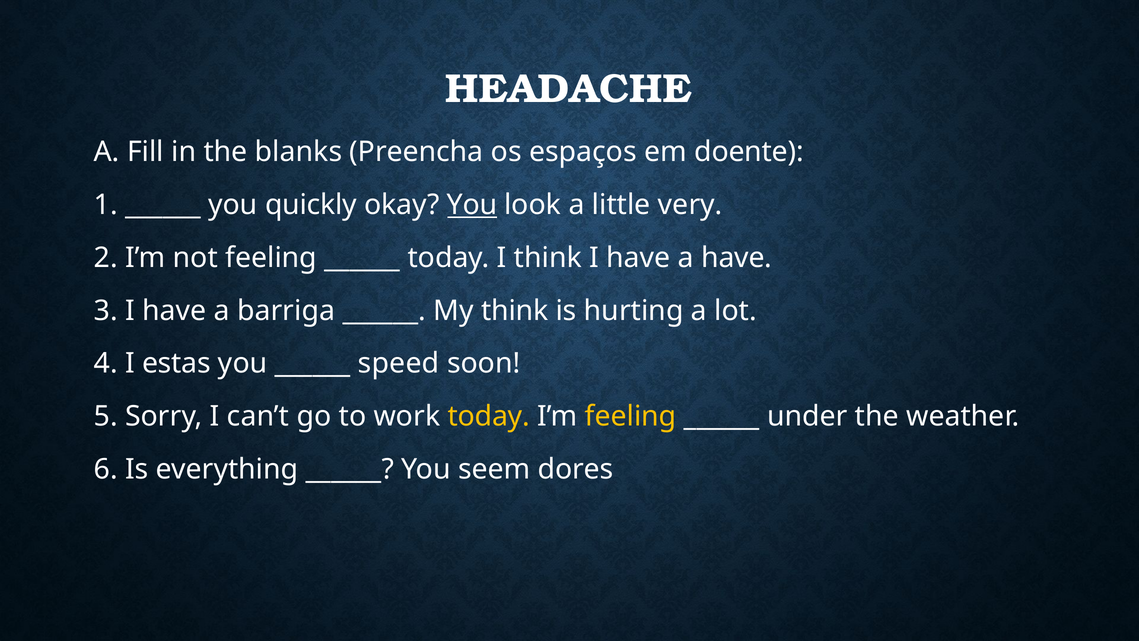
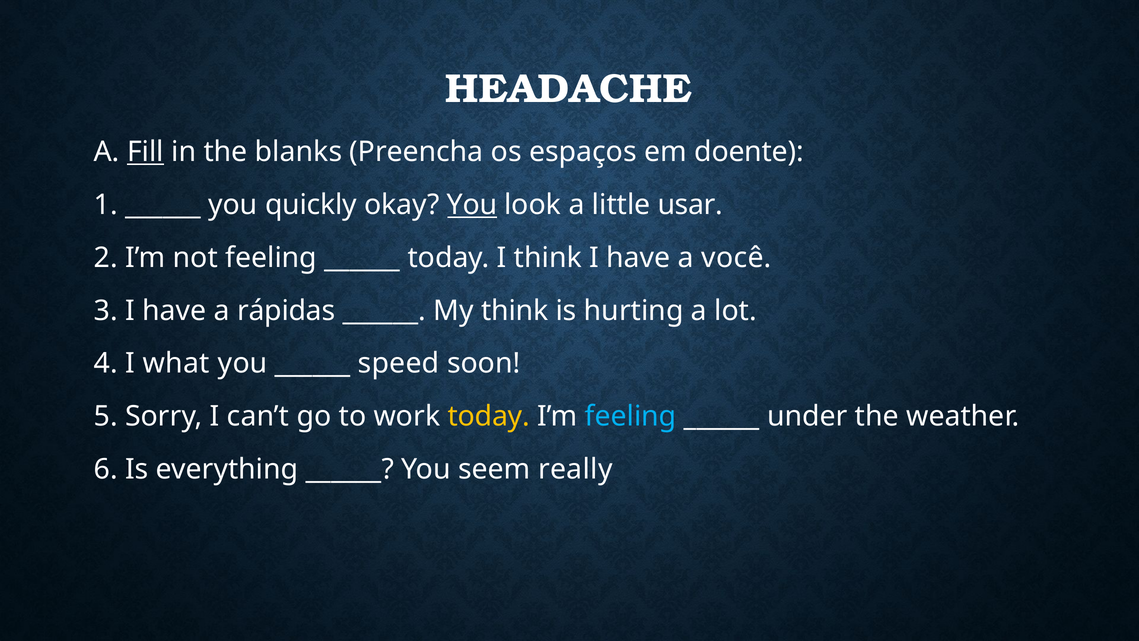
Fill underline: none -> present (145, 152)
very: very -> usar (690, 205)
a have: have -> você (736, 258)
barriga: barriga -> rápidas (286, 311)
estas: estas -> what (176, 363)
feeling colour: yellow -> light blue (631, 416)
dores: dores -> really (575, 469)
